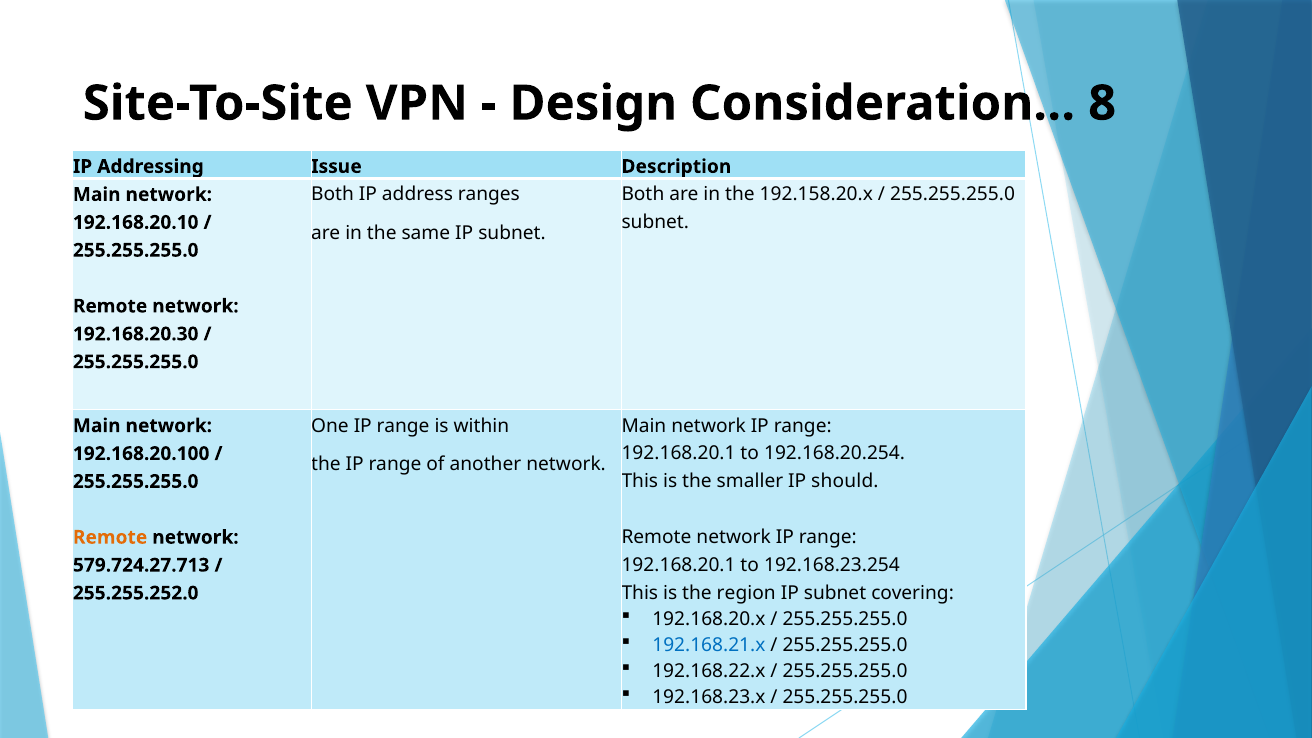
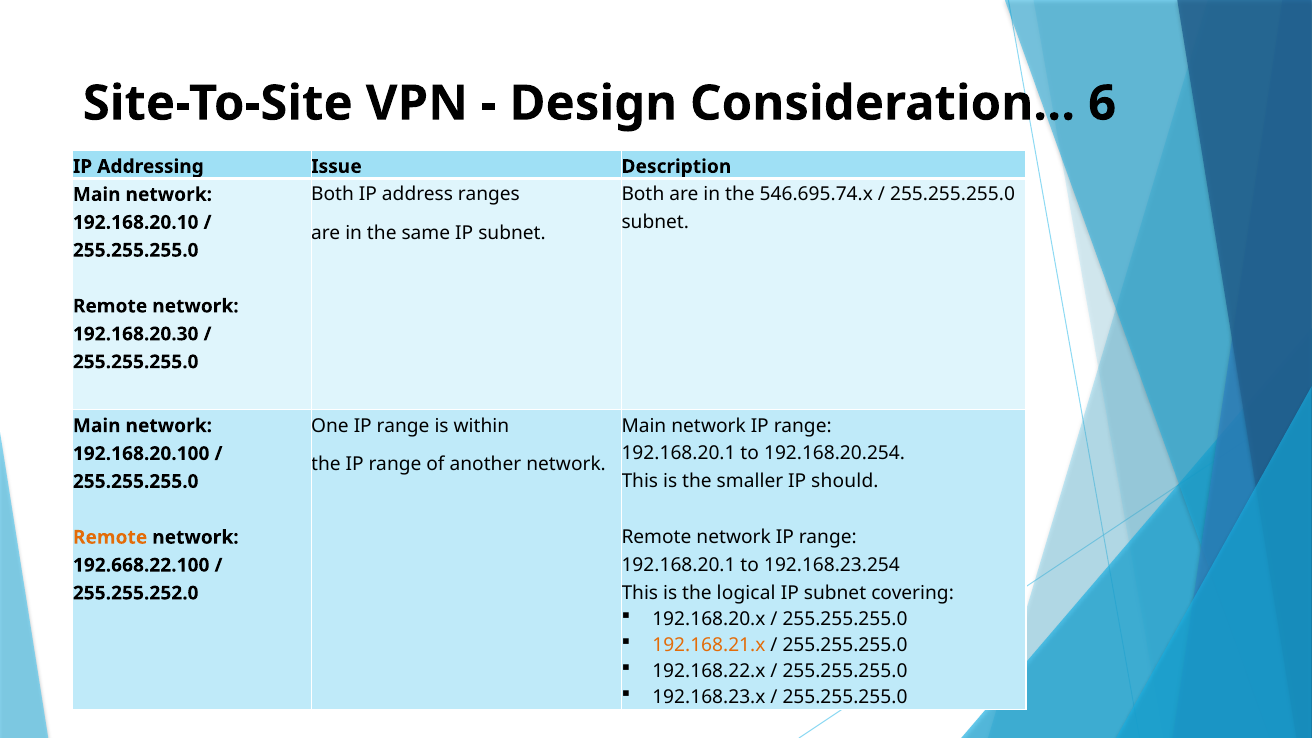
8: 8 -> 6 (1102, 103)
192.158.20.x: 192.158.20.x -> 546.695.74.x (816, 195)
579.724.27.713: 579.724.27.713 -> 192.668.22.100 (141, 565)
region: region -> logical (746, 593)
192.168.21.x colour: blue -> orange (709, 645)
